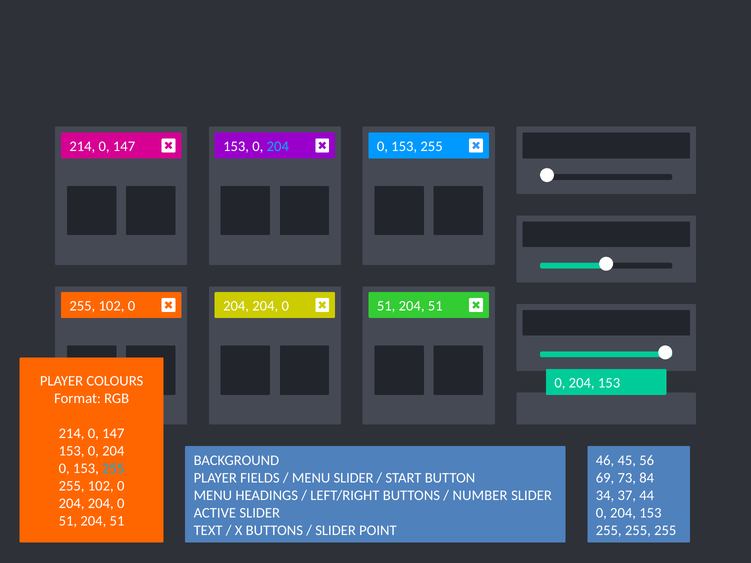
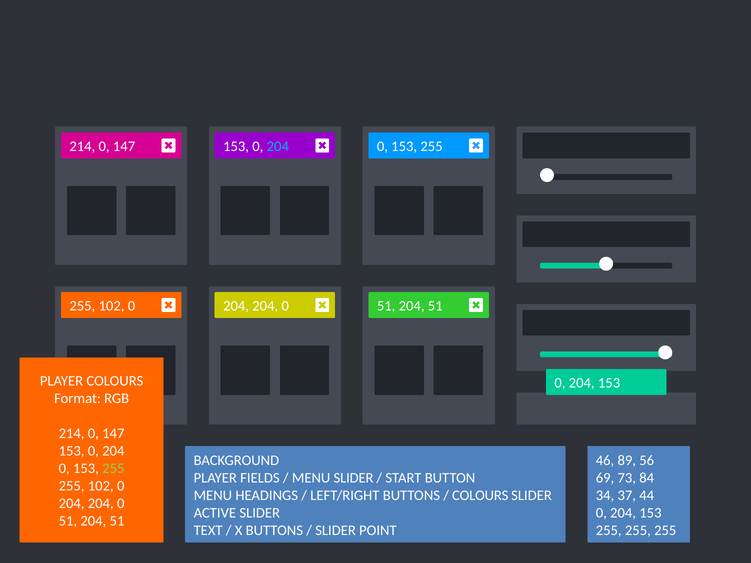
45: 45 -> 89 (627, 460)
255 colour: light blue -> light green (113, 469)
NUMBER: NUMBER -> COLOURS (480, 496)
